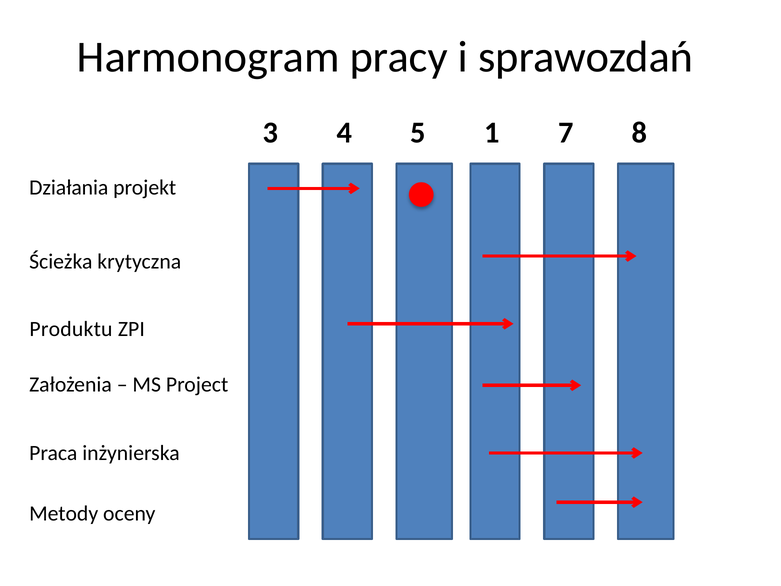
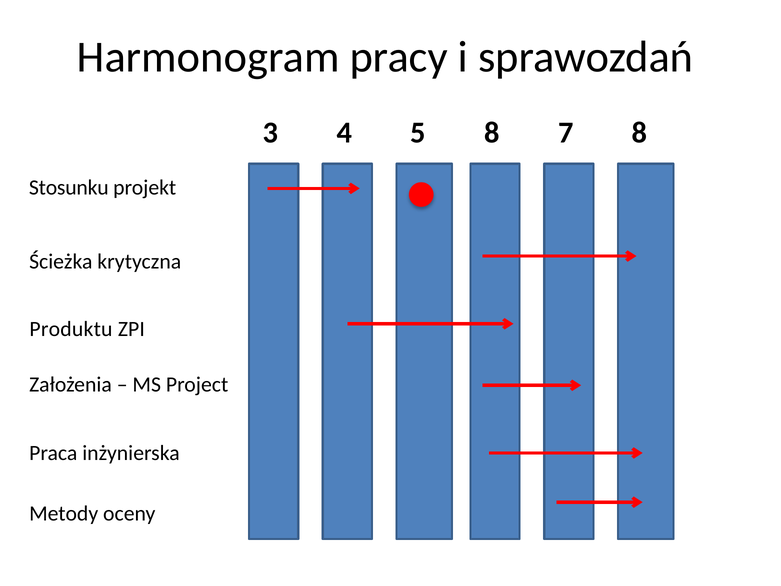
5 1: 1 -> 8 (492, 133)
Działania: Działania -> Stosunku (69, 187)
